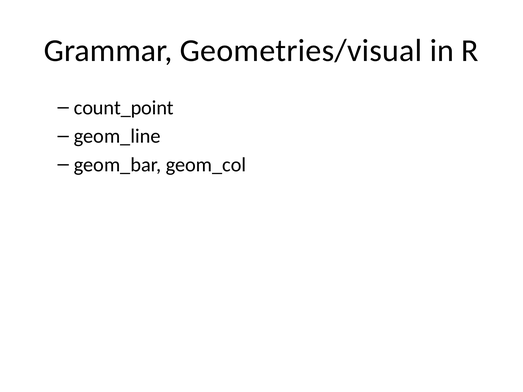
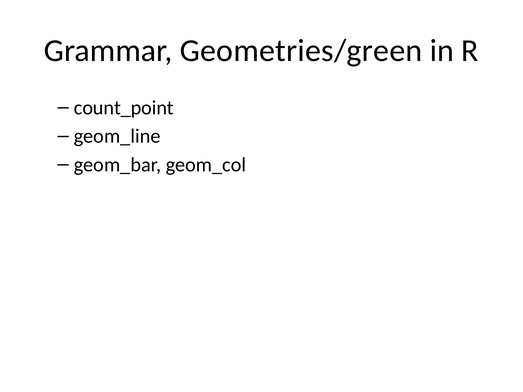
Geometries/visual: Geometries/visual -> Geometries/green (301, 51)
